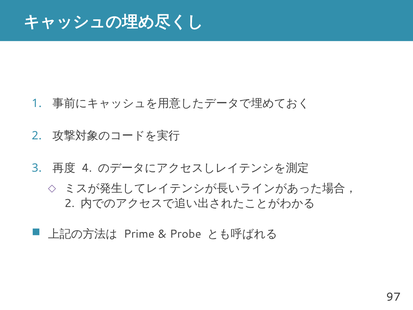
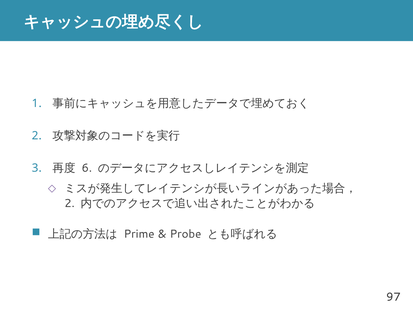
4: 4 -> 6 (87, 168)
